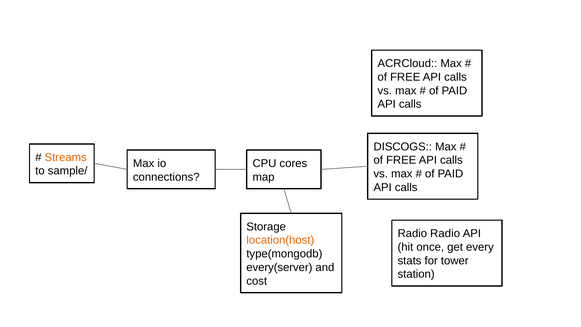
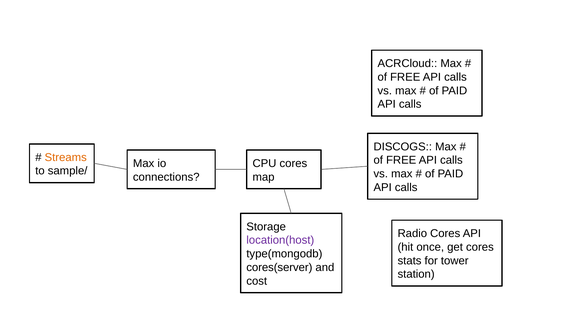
Radio Radio: Radio -> Cores (445, 233)
location(host colour: orange -> purple (280, 240)
get every: every -> cores (480, 247)
every(server: every(server -> cores(server (279, 267)
